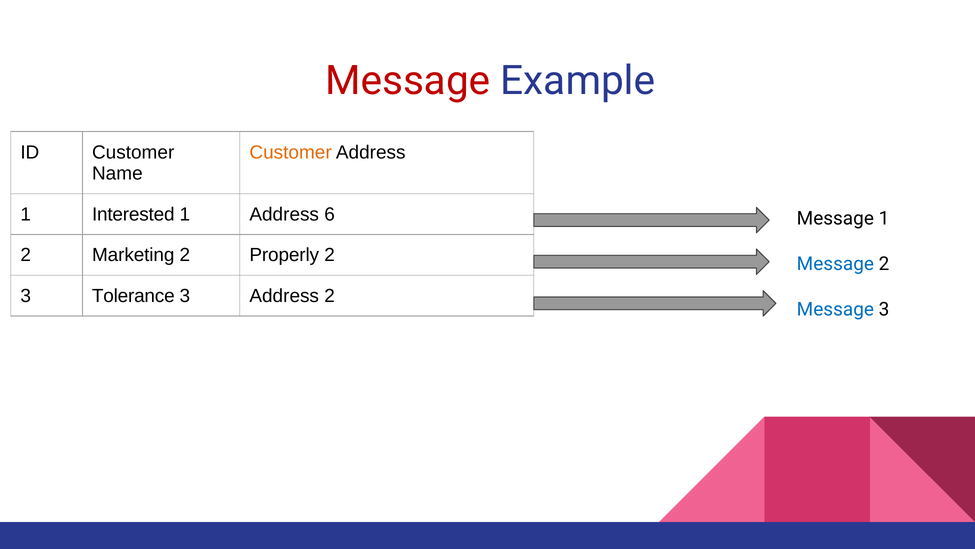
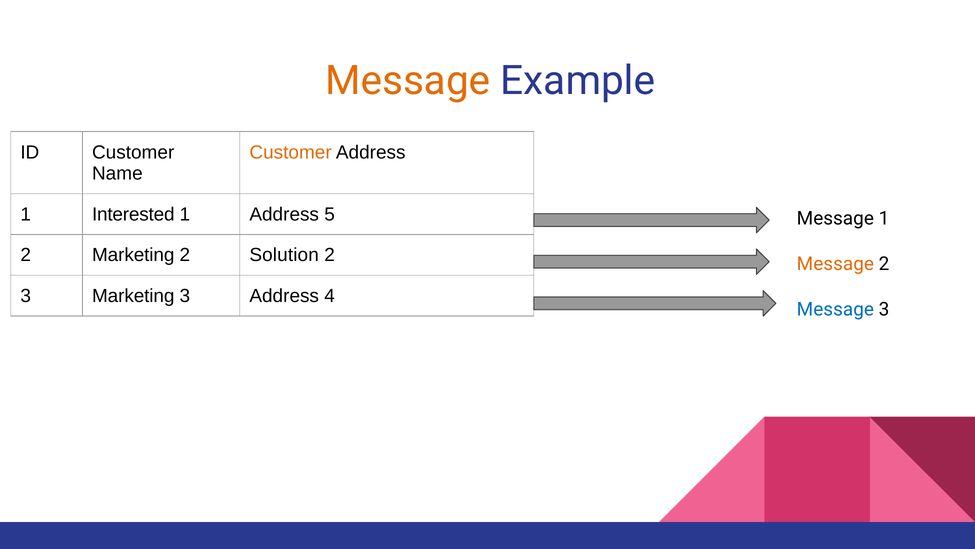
Message colour: red -> orange (408, 81)
6: 6 -> 5 (330, 214)
Properly: Properly -> Solution (284, 255)
Message colour: blue -> orange (835, 264)
3 Tolerance: Tolerance -> Marketing (133, 296)
Address 2: 2 -> 4 (330, 296)
